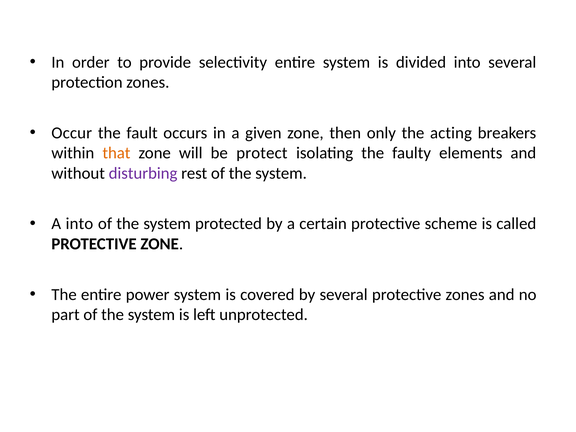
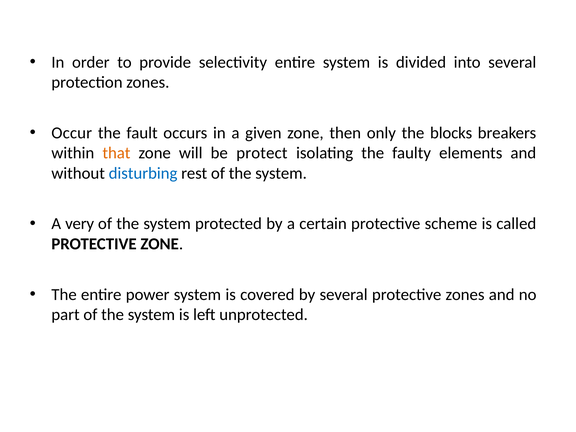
acting: acting -> blocks (451, 133)
disturbing colour: purple -> blue (143, 173)
A into: into -> very (80, 224)
